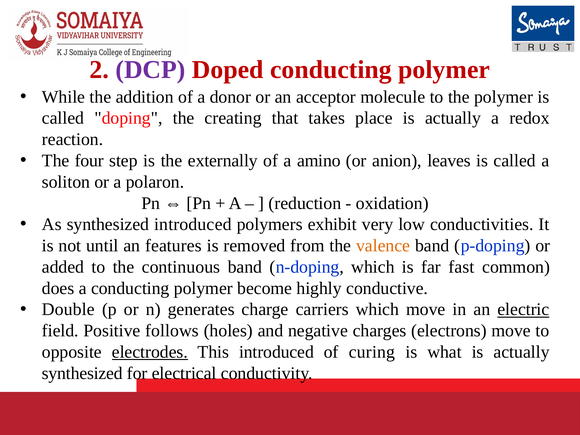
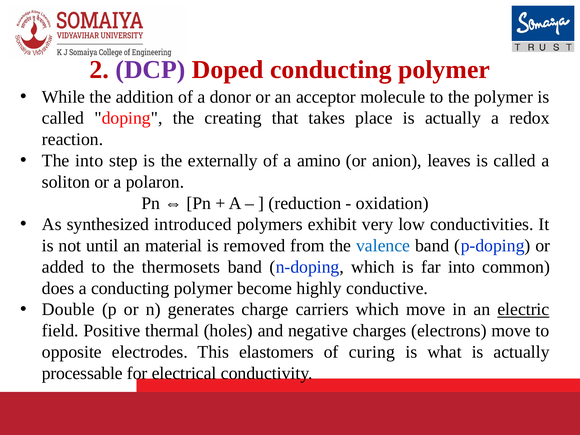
The four: four -> into (89, 161)
features: features -> material (174, 246)
valence colour: orange -> blue (383, 246)
continuous: continuous -> thermosets (181, 267)
far fast: fast -> into (462, 267)
follows: follows -> thermal (172, 331)
electrodes underline: present -> none (150, 352)
This introduced: introduced -> elastomers (276, 352)
synthesized: synthesized -> processable (82, 373)
